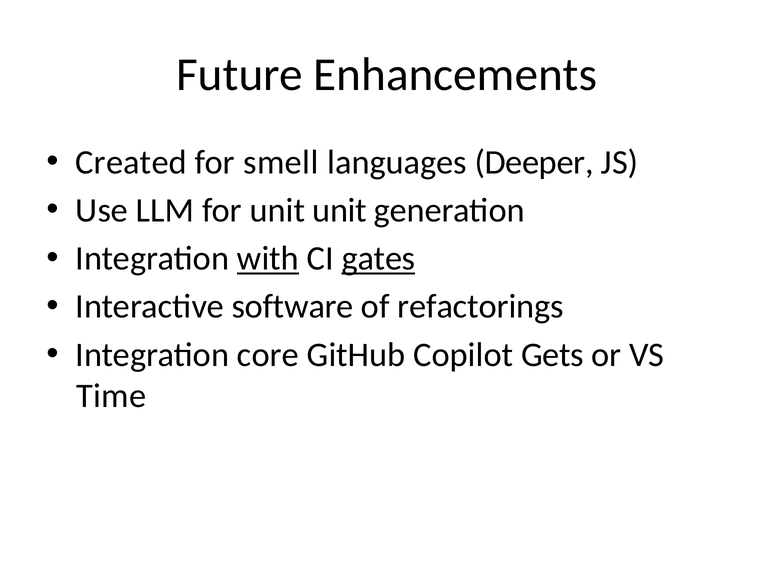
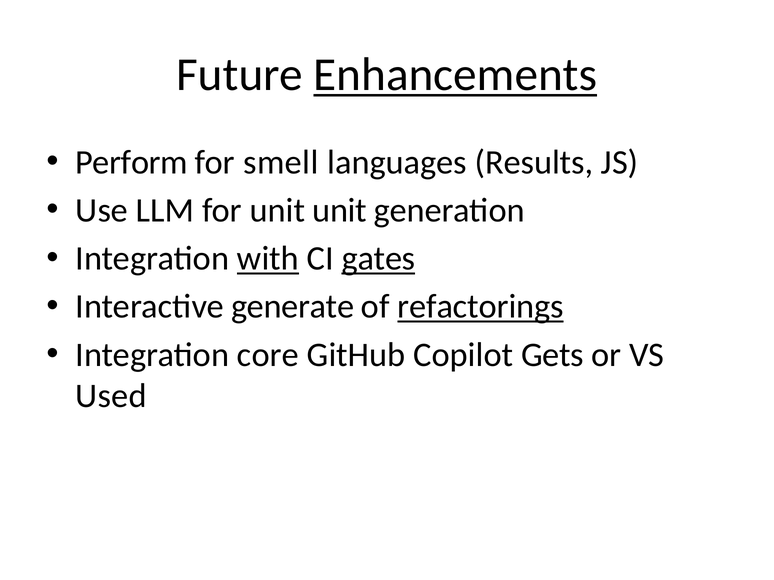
Enhancements underline: none -> present (455, 75)
Created: Created -> Perform (131, 162)
Deeper: Deeper -> Results (534, 162)
software: software -> generate (293, 307)
refactorings underline: none -> present (481, 307)
Time: Time -> Used (111, 396)
